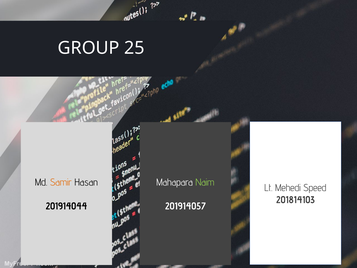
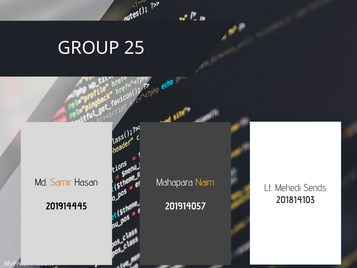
Naim colour: light green -> yellow (205, 182)
Speed: Speed -> Sends (315, 188)
201914044: 201914044 -> 201914445 (66, 206)
